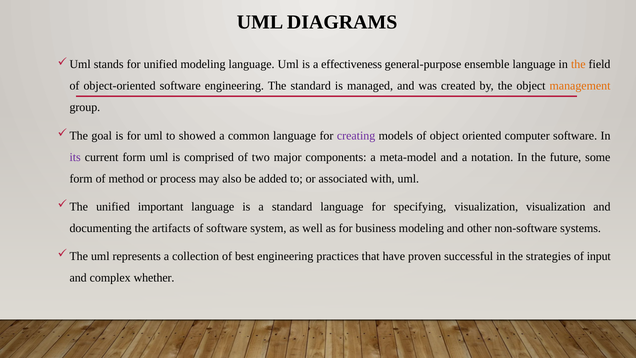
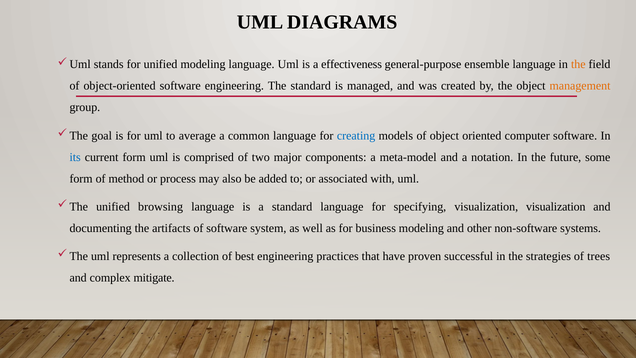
showed: showed -> average (197, 136)
creating colour: purple -> blue (356, 136)
its colour: purple -> blue (75, 157)
important: important -> browsing (161, 207)
input: input -> trees (599, 256)
whether: whether -> mitigate (154, 278)
